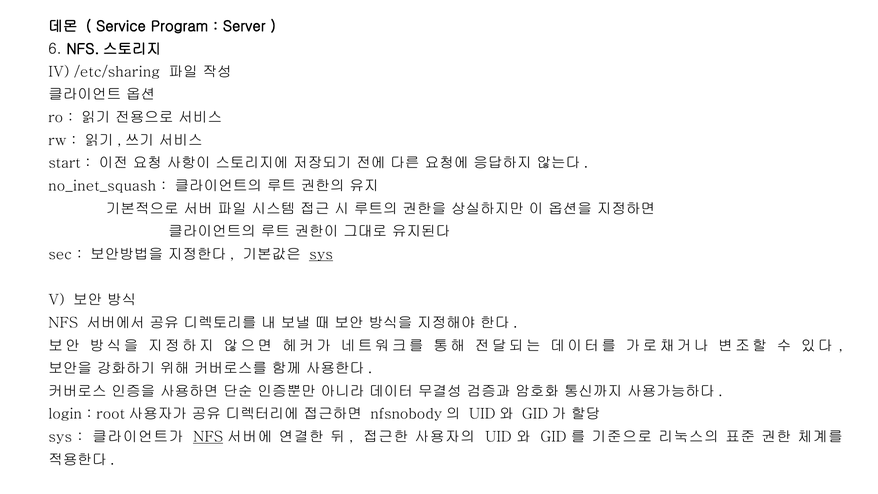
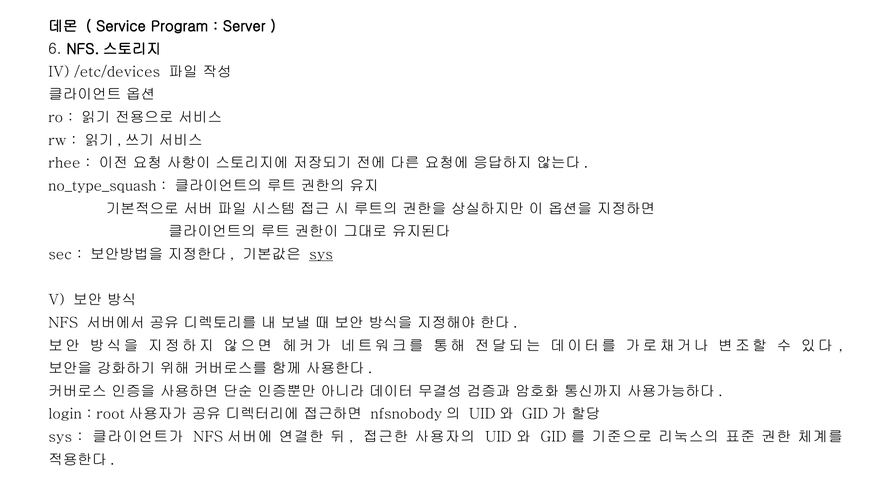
/etc/sharing: /etc/sharing -> /etc/devices (117, 72)
start: start -> rhee (64, 163)
no_inet_squash: no_inet_squash -> no_type_squash (102, 186)
NFS underline: present -> none (208, 437)
